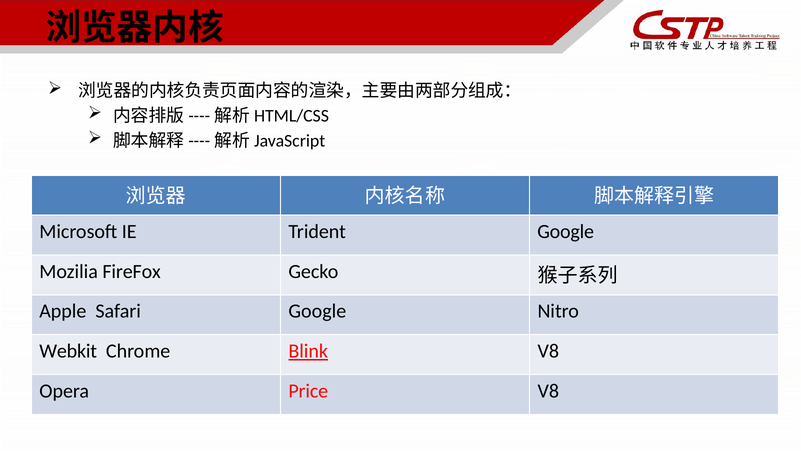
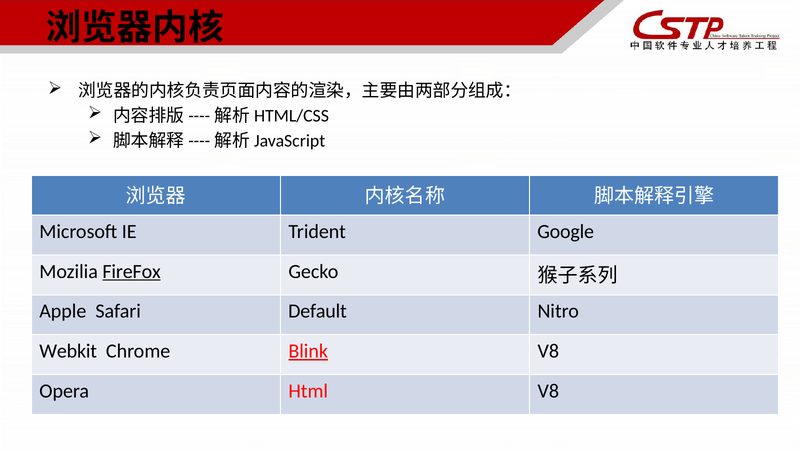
FireFox underline: none -> present (132, 271)
Safari Google: Google -> Default (317, 311)
Price: Price -> Html (308, 391)
